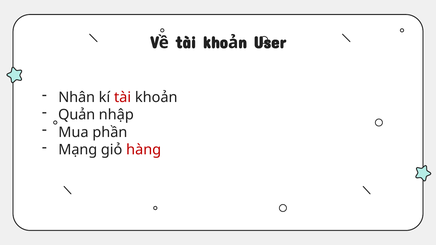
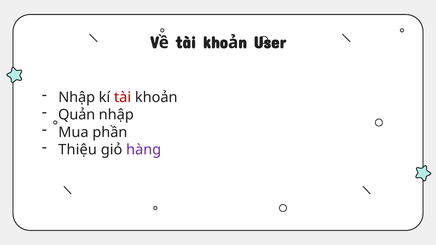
Nhân: Nhân -> Nhập (77, 97)
Mạng: Mạng -> Thiệu (78, 150)
hàng colour: red -> purple (144, 150)
